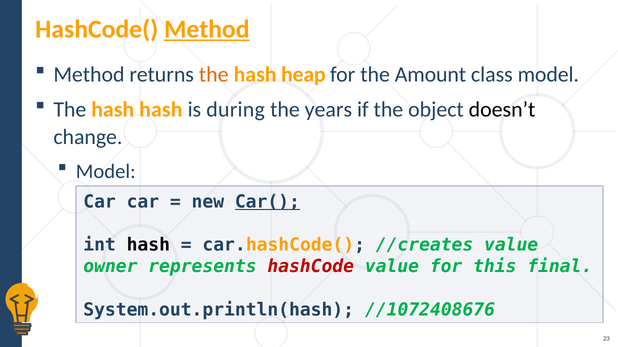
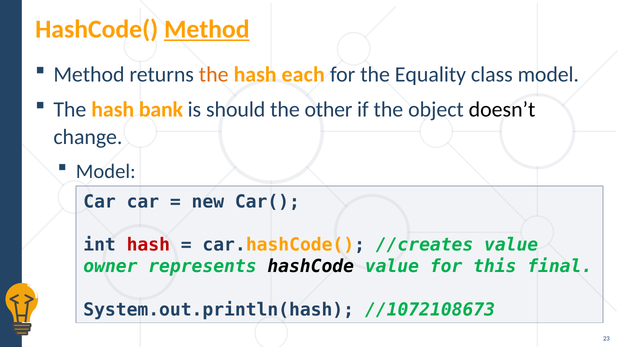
heap: heap -> each (303, 75)
Amount: Amount -> Equality (430, 75)
hash hash: hash -> bank (161, 110)
during: during -> should (236, 110)
years: years -> other (329, 110)
Car( underline: present -> none (267, 202)
hash colour: black -> red (148, 245)
hashCode colour: red -> black (311, 267)
//1072408676: //1072408676 -> //1072108673 (430, 310)
